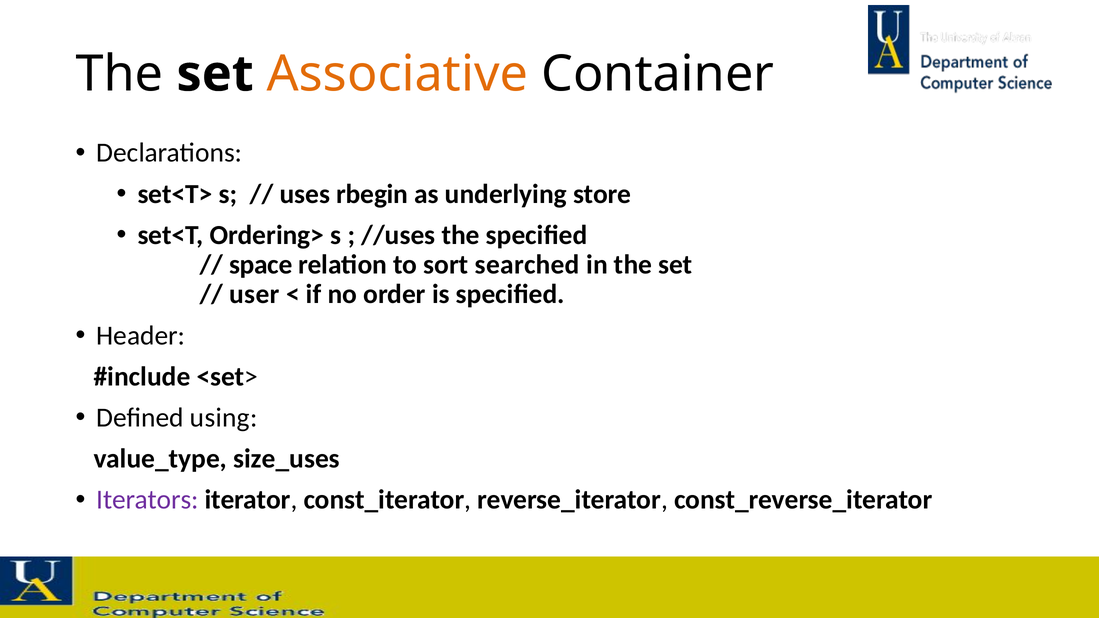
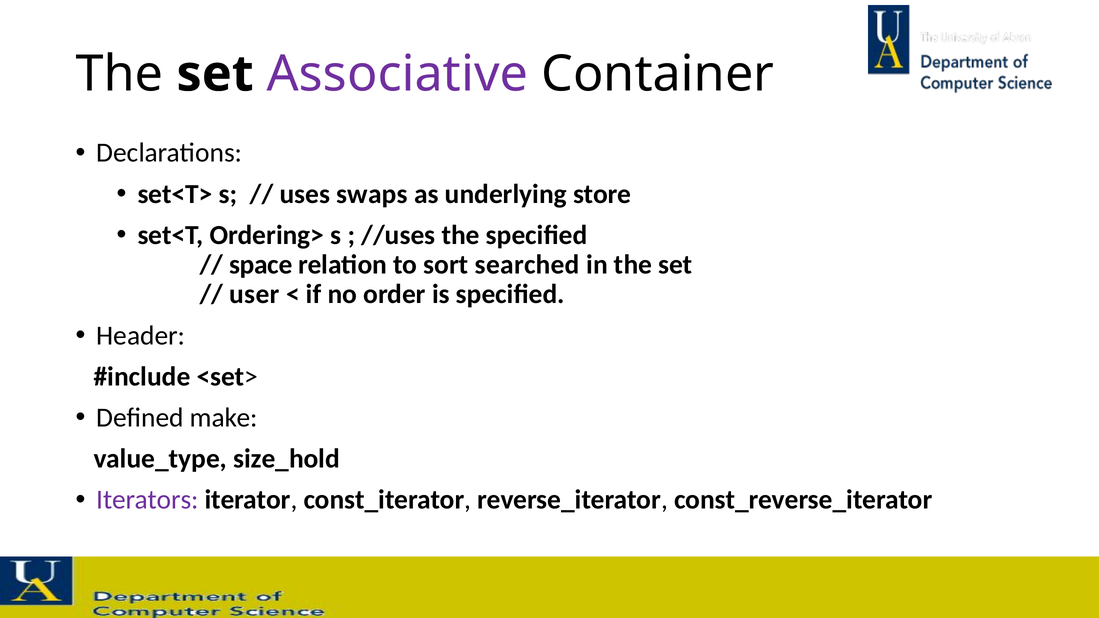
Associative colour: orange -> purple (397, 74)
rbegin: rbegin -> swaps (372, 194)
using: using -> make (224, 418)
size_uses: size_uses -> size_hold (287, 459)
